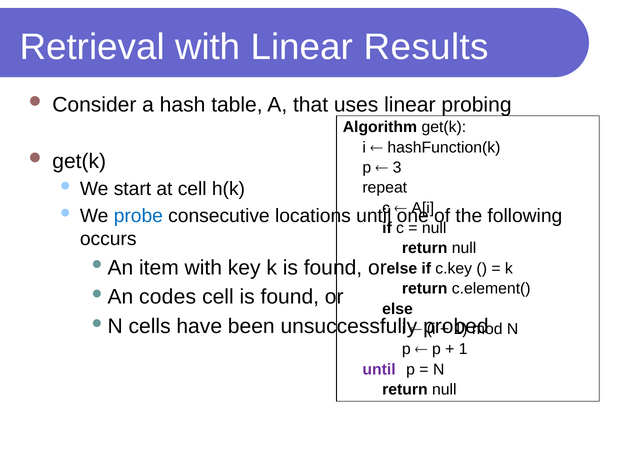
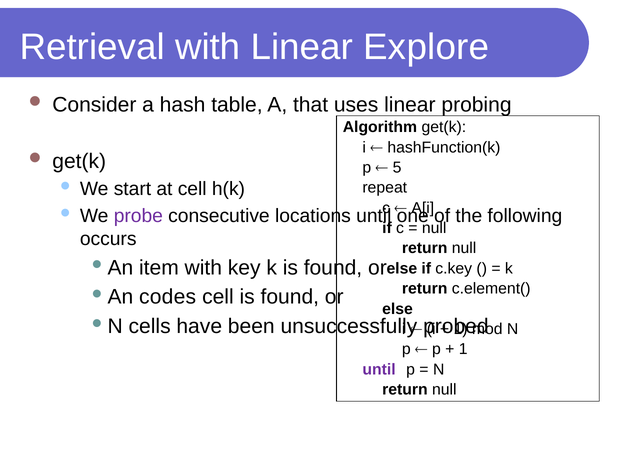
Results: Results -> Explore (426, 47)
3: 3 -> 5 (397, 168)
probe colour: blue -> purple (138, 216)
